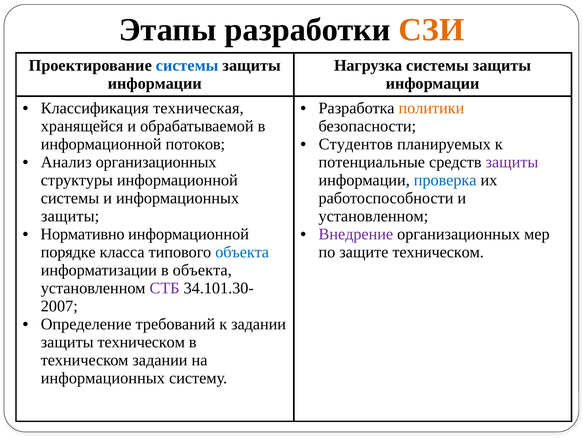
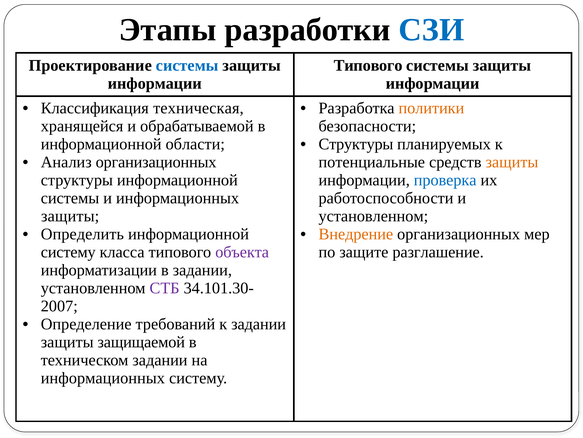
СЗИ colour: orange -> blue (431, 30)
Нагрузка: Нагрузка -> Типового (368, 66)
потоков: потоков -> области (195, 144)
Студентов: Студентов -> Структуры (356, 144)
защиты colour: purple -> orange (512, 162)
Нормативно: Нормативно -> Определить (82, 234)
Внедрение colour: purple -> orange (356, 234)
порядке: порядке -> систему (68, 252)
объекта colour: blue -> purple (242, 252)
защите техническом: техническом -> разглашение (438, 252)
в объекта: объекта -> задании (202, 270)
защиты техническом: техническом -> защищаемой (141, 342)
